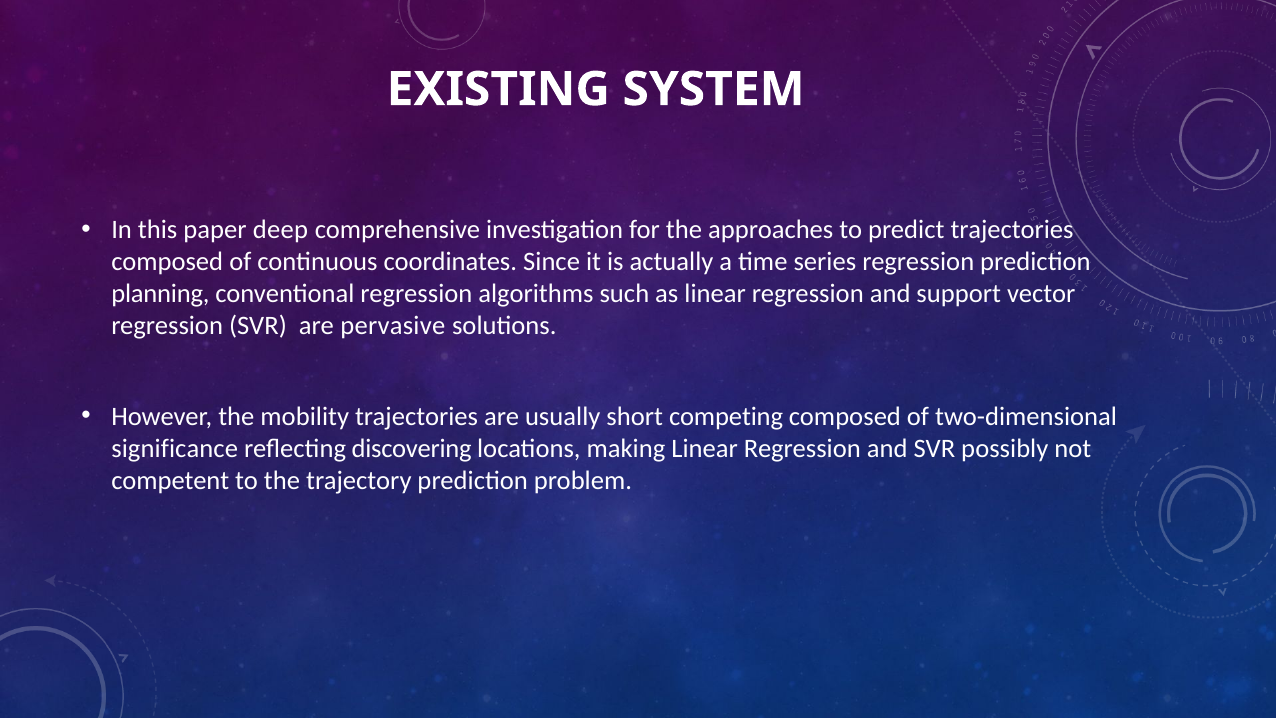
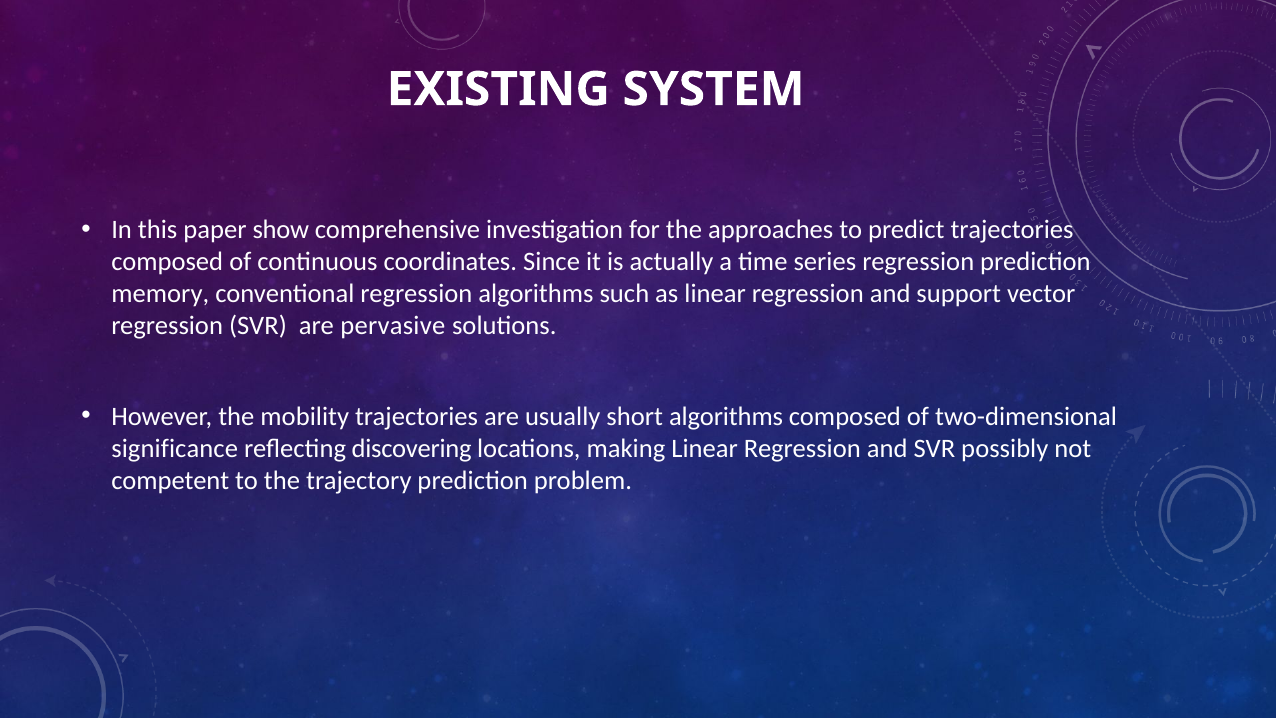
deep: deep -> show (281, 230)
planning: planning -> memory (160, 294)
short competing: competing -> algorithms (726, 416)
